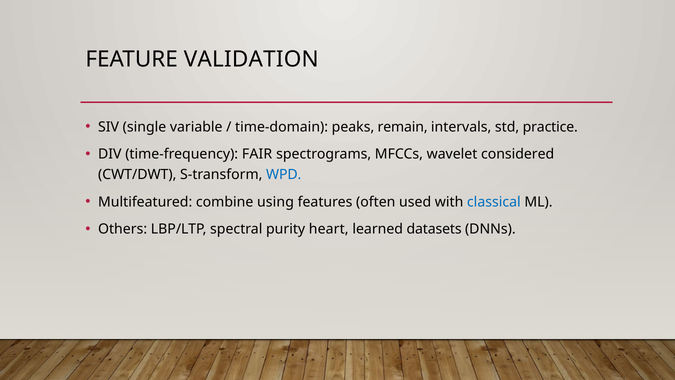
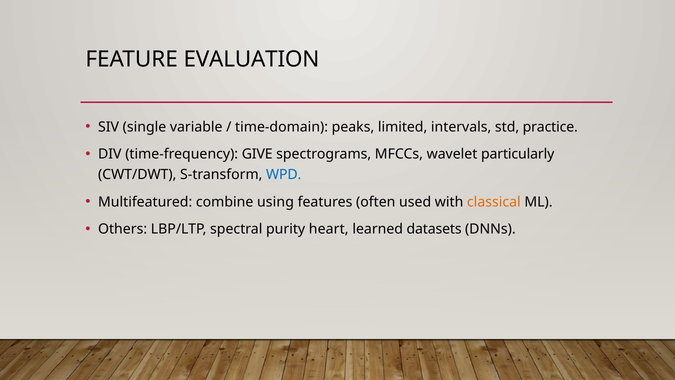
VALIDATION: VALIDATION -> EVALUATION (251, 59)
remain: remain -> limited (403, 127)
FAIR: FAIR -> GIVE (257, 154)
considered: considered -> particularly (518, 154)
classical colour: blue -> orange (494, 202)
